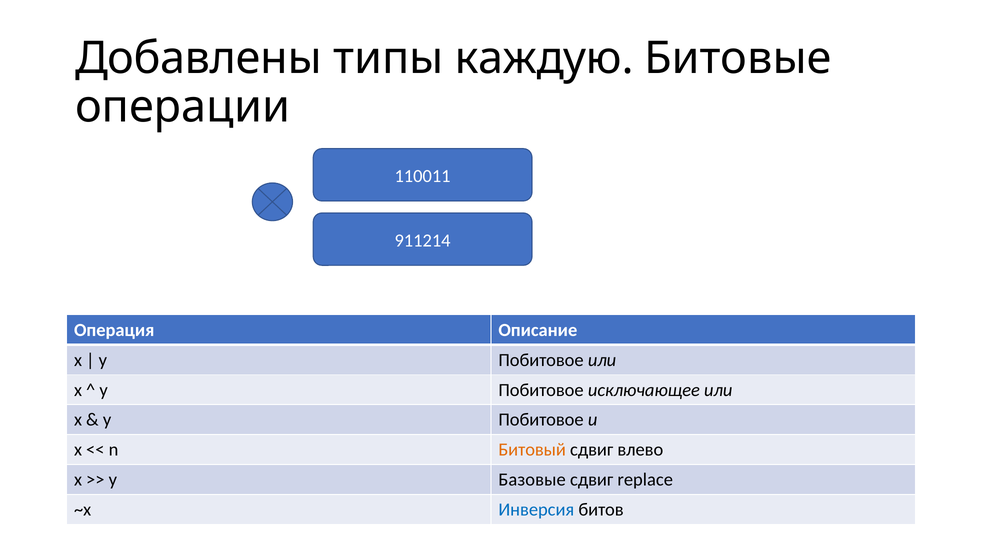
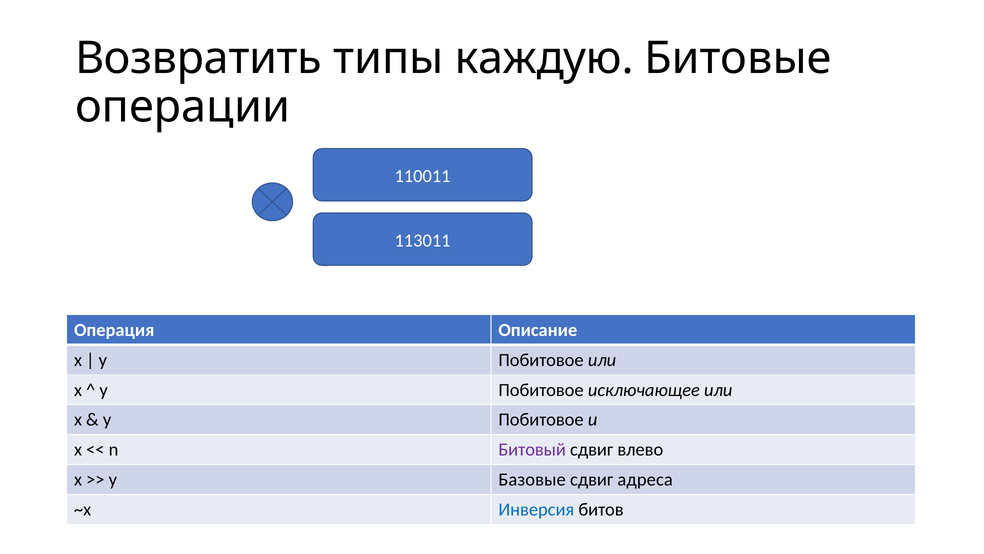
Добавлены: Добавлены -> Возвратить (198, 58)
911214: 911214 -> 113011 (423, 240)
Битовый colour: orange -> purple (532, 449)
replace: replace -> адреса (645, 479)
